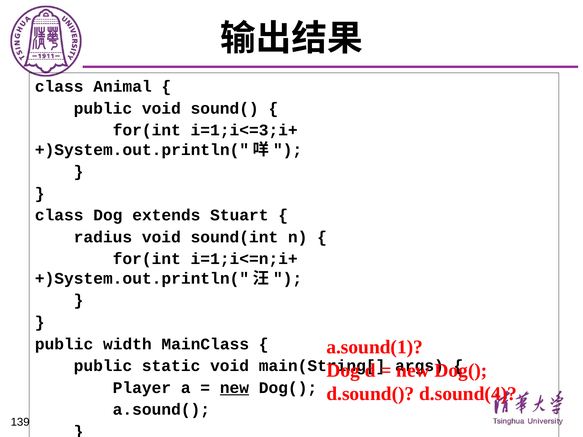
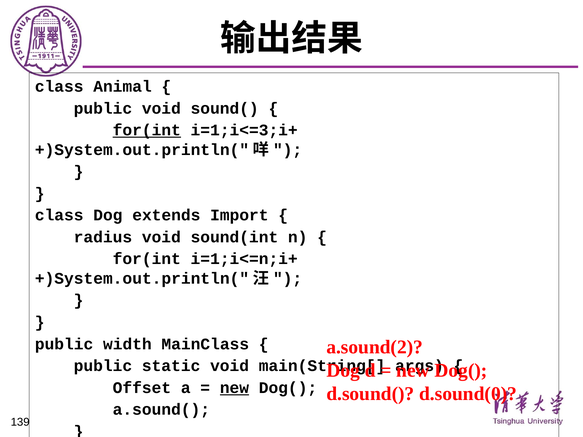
for(int underline: none -> present (147, 130)
Stuart: Stuart -> Import (239, 215)
a.sound(1: a.sound(1 -> a.sound(2 (375, 347)
Player: Player -> Offset (142, 388)
d.sound(4: d.sound(4 -> d.sound(0 (468, 394)
